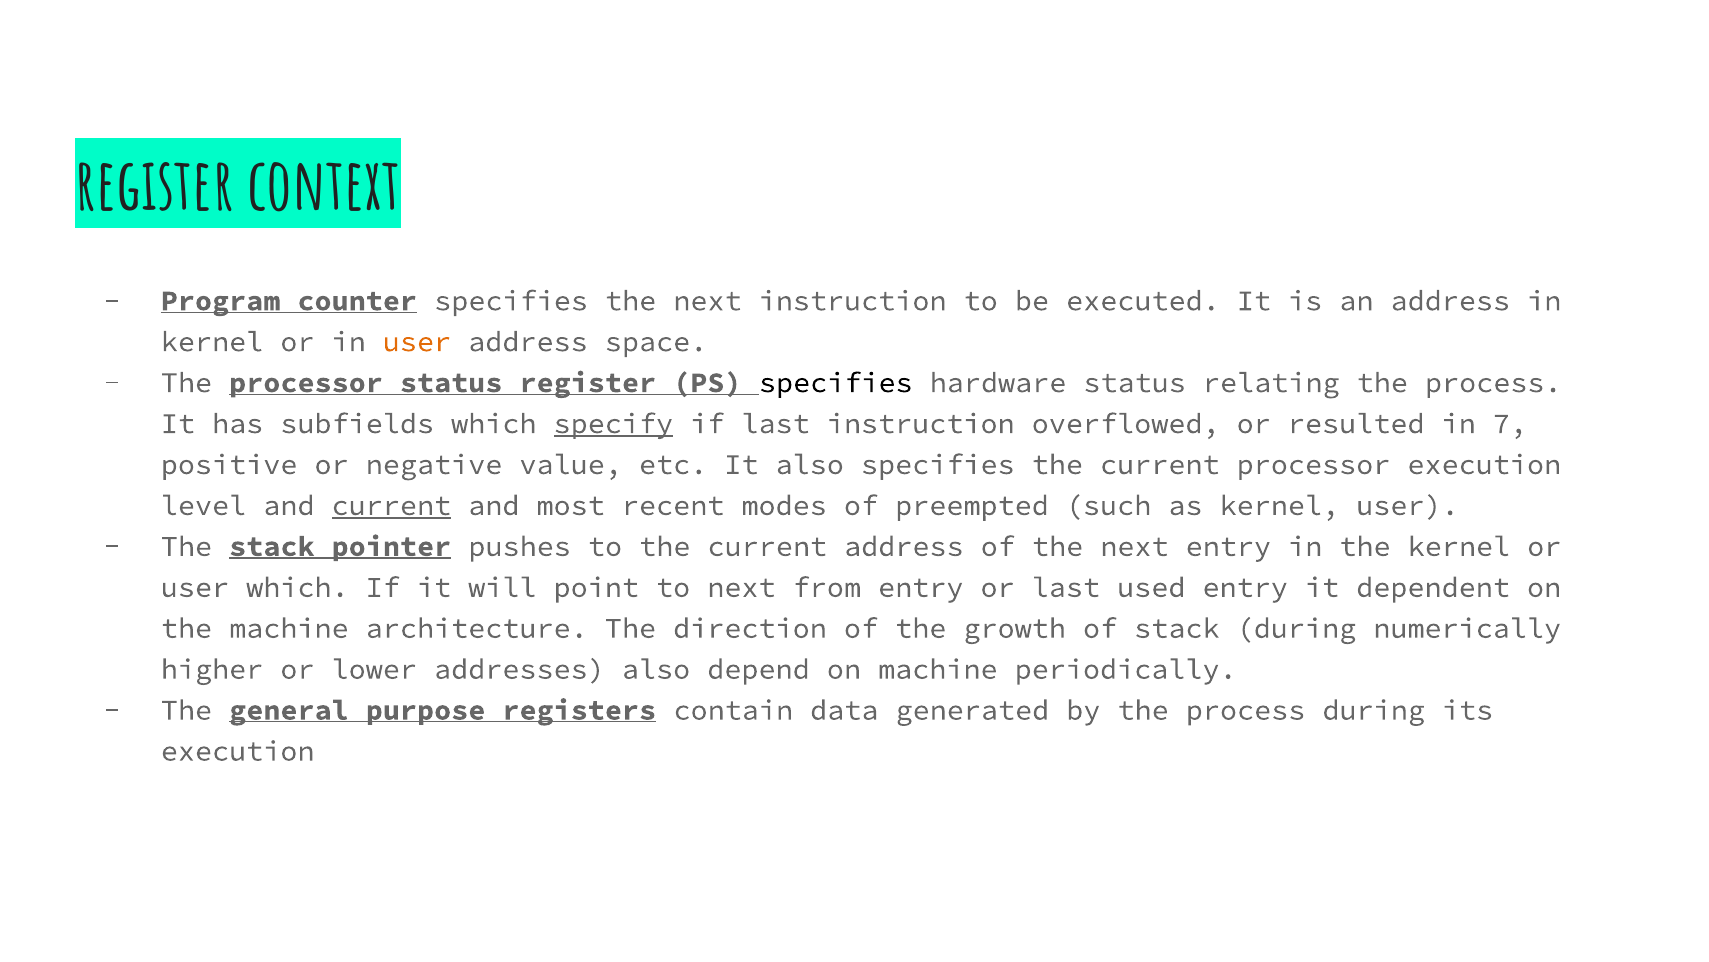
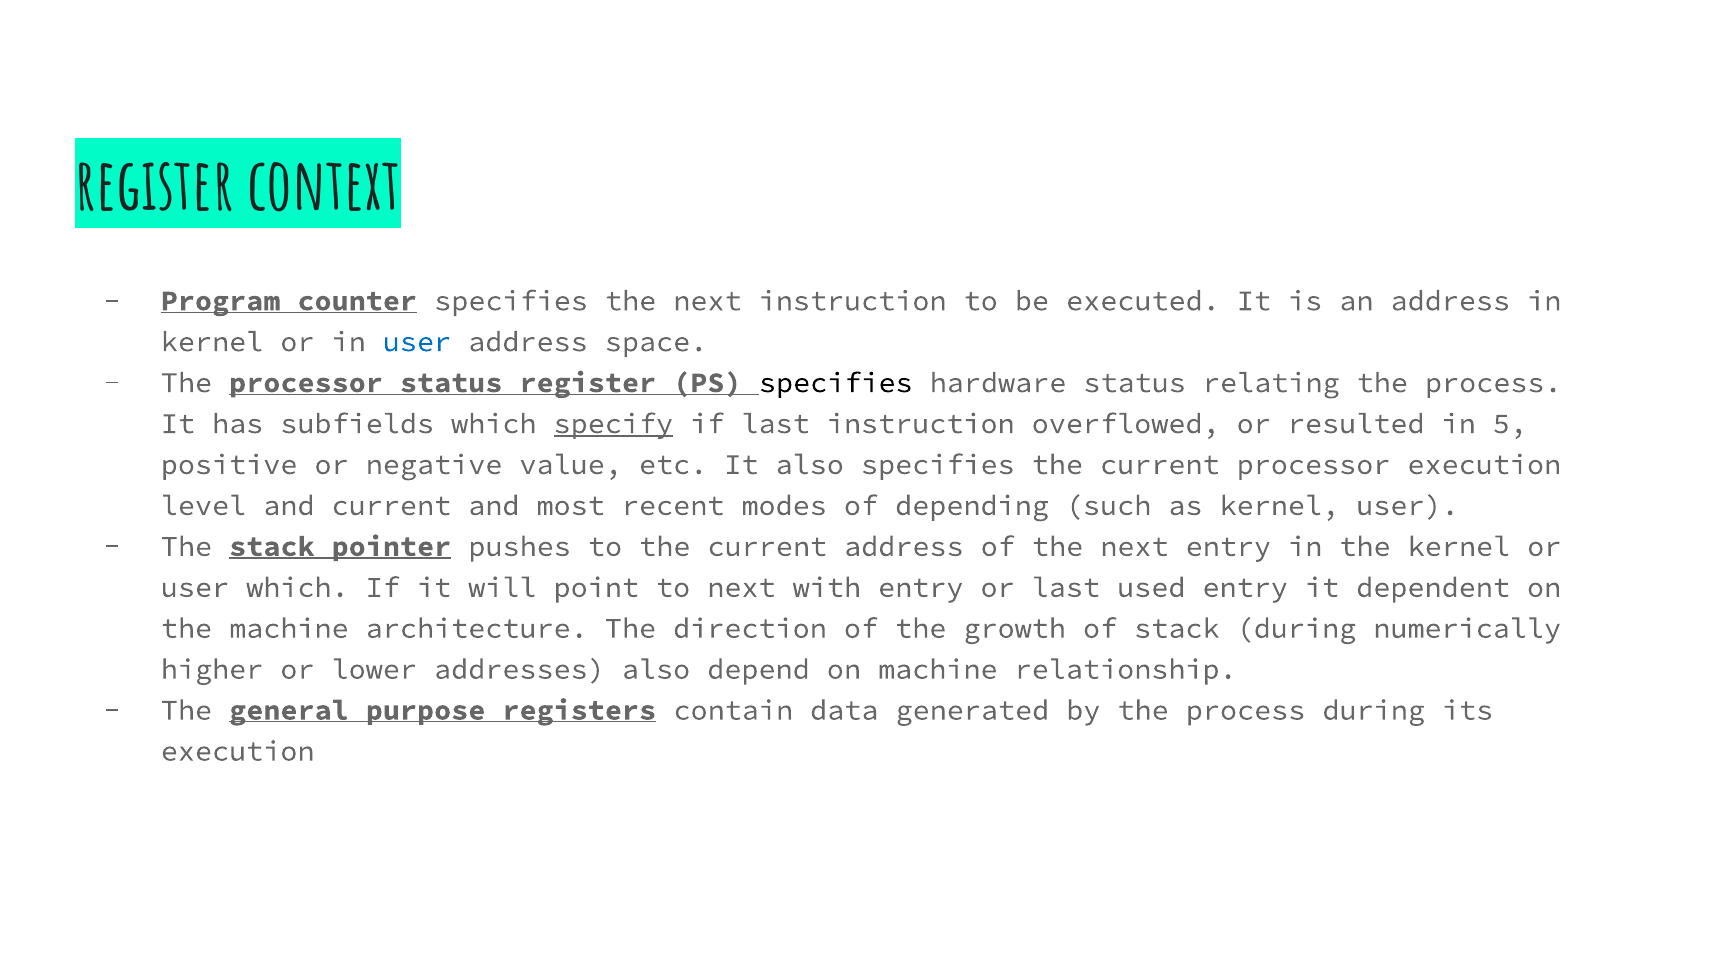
user colour: orange -> blue (417, 342)
7: 7 -> 5 (1510, 423)
current underline: present -> none (391, 505)
preempted: preempted -> depending (972, 505)
from: from -> with (827, 587)
periodically: periodically -> relationship (1126, 669)
